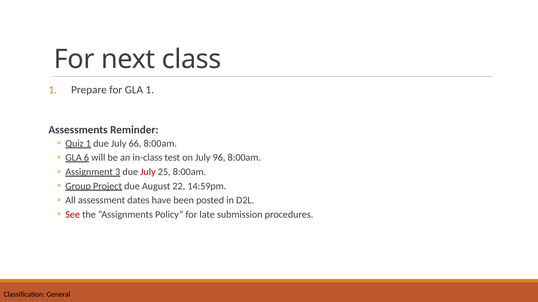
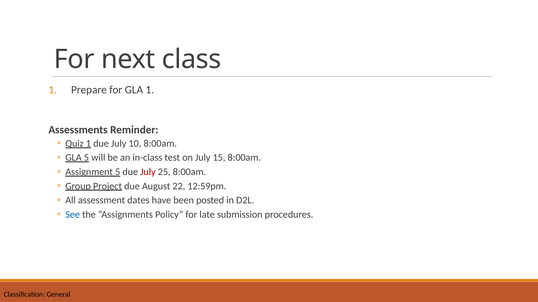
66: 66 -> 10 (135, 144)
GLA 6: 6 -> 5 (86, 158)
96: 96 -> 15 (219, 158)
Assignment 3: 3 -> 5 (118, 172)
14:59pm: 14:59pm -> 12:59pm (207, 186)
See colour: red -> blue (73, 215)
